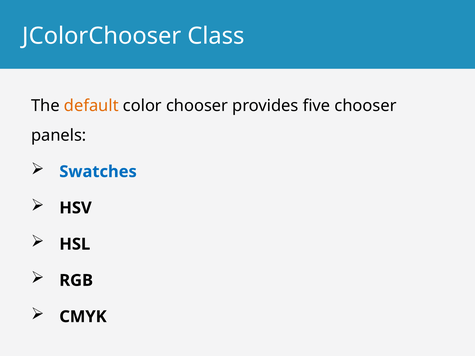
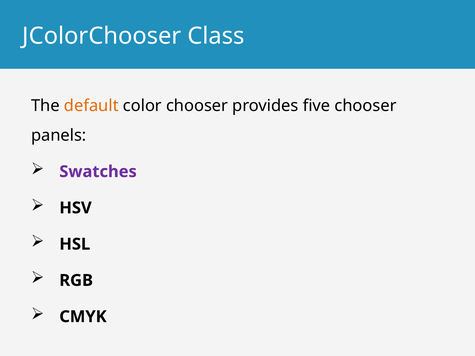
Swatches colour: blue -> purple (98, 172)
